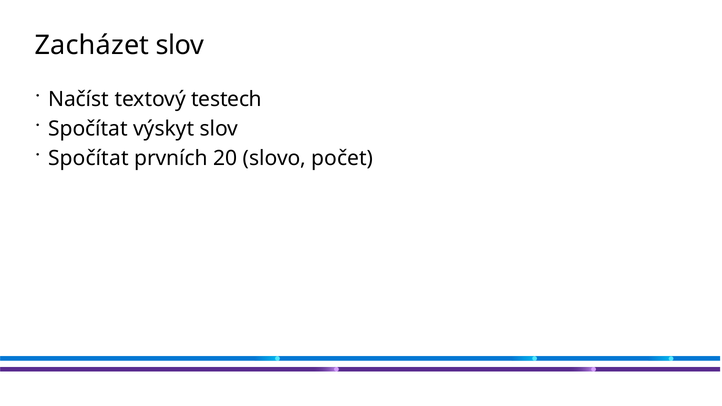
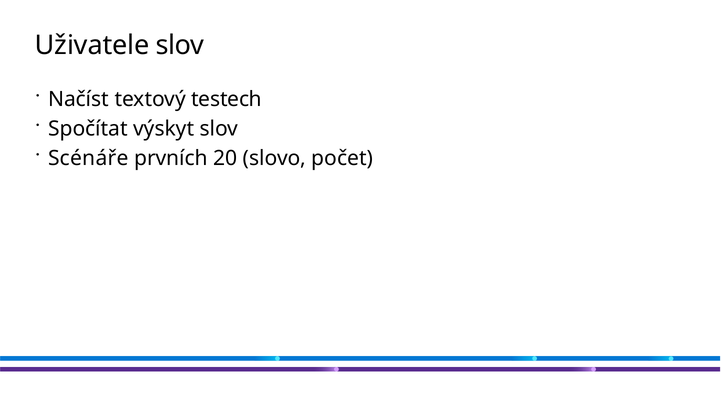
Zacházet: Zacházet -> Uživatele (92, 45)
Spočítat: Spočítat -> Scénáře (88, 158)
